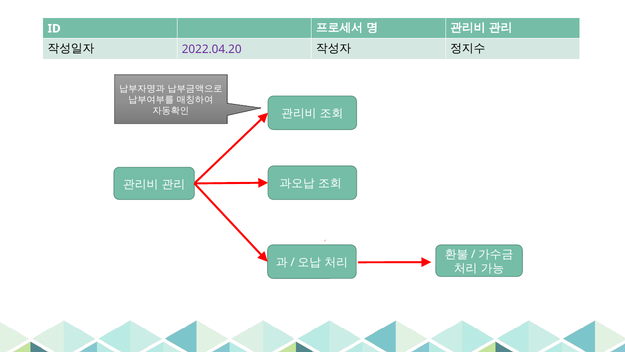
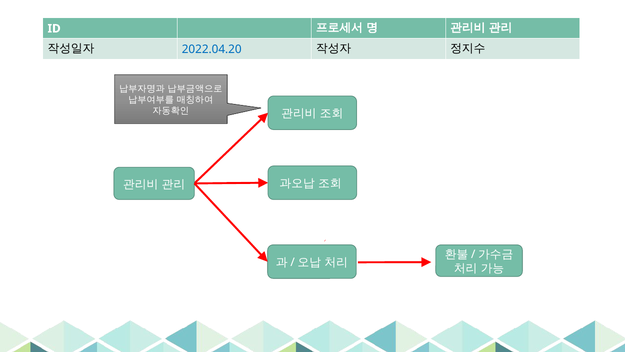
2022.04.20 colour: purple -> blue (212, 49)
